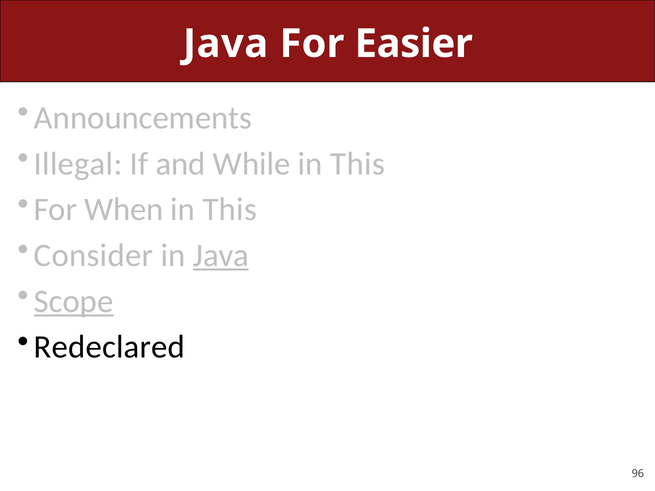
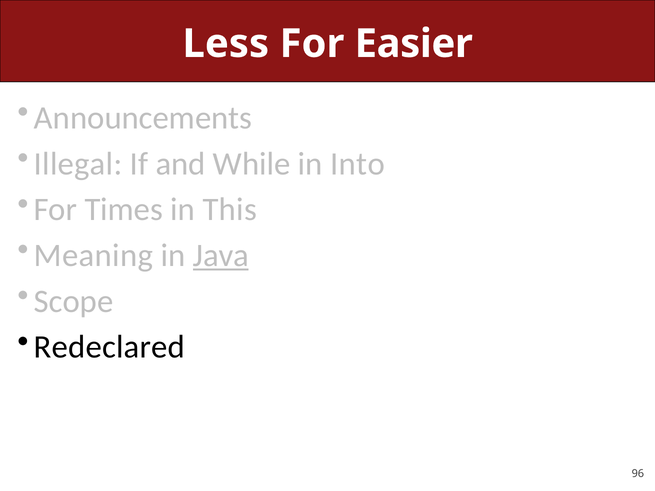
Java: Java -> Less (226, 44)
While in This: This -> Into (358, 164)
When: When -> Times (124, 210)
Consider: Consider -> Meaning (94, 256)
Scope underline: present -> none (74, 301)
